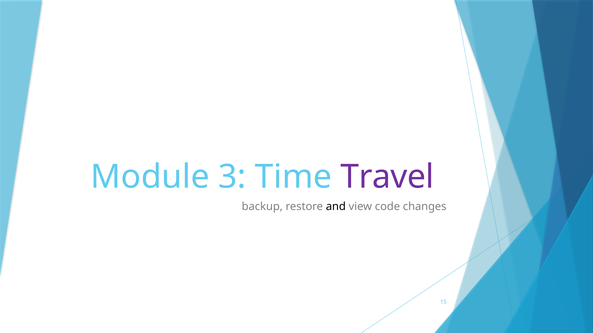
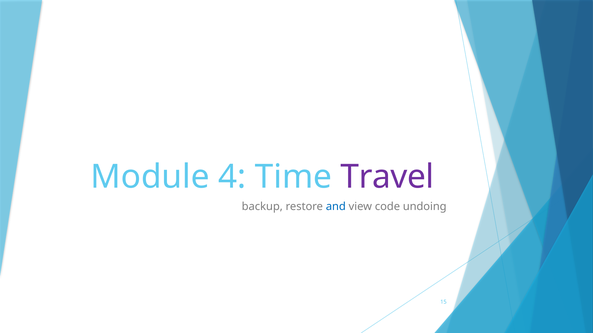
3: 3 -> 4 (232, 177)
and colour: black -> blue (336, 207)
changes: changes -> undoing (425, 207)
